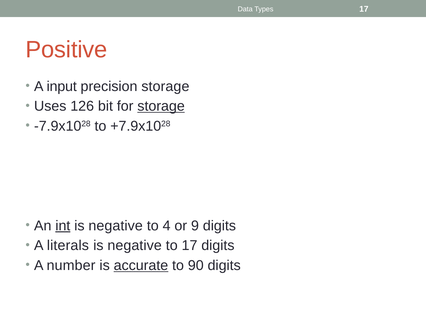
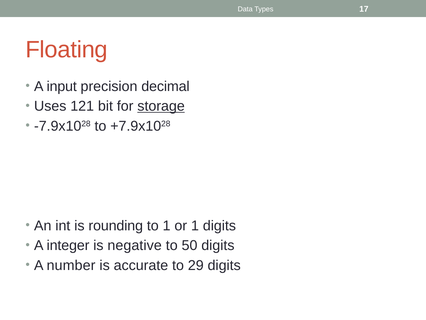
Positive: Positive -> Floating (67, 50)
precision storage: storage -> decimal (165, 86)
126: 126 -> 121 (82, 106)
int underline: present -> none (63, 225)
negative: negative -> rounding (116, 225)
to 4: 4 -> 1 (167, 225)
or 9: 9 -> 1 (195, 225)
literals: literals -> integer (68, 245)
to 17: 17 -> 50 (190, 245)
accurate underline: present -> none (141, 265)
90: 90 -> 29 (196, 265)
